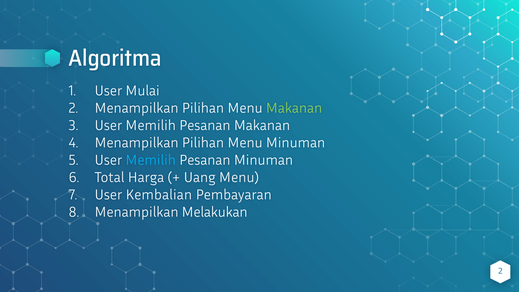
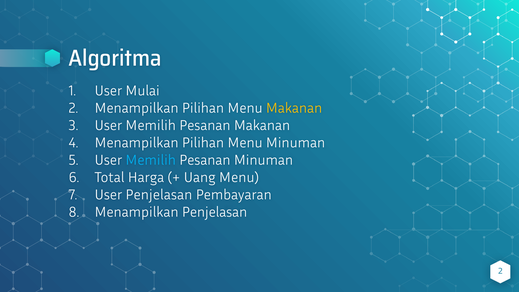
Makanan colour: light green -> yellow (294, 108)
User Kembalian: Kembalian -> Penjelasan (159, 195)
Menampilkan Melakukan: Melakukan -> Penjelasan (215, 212)
